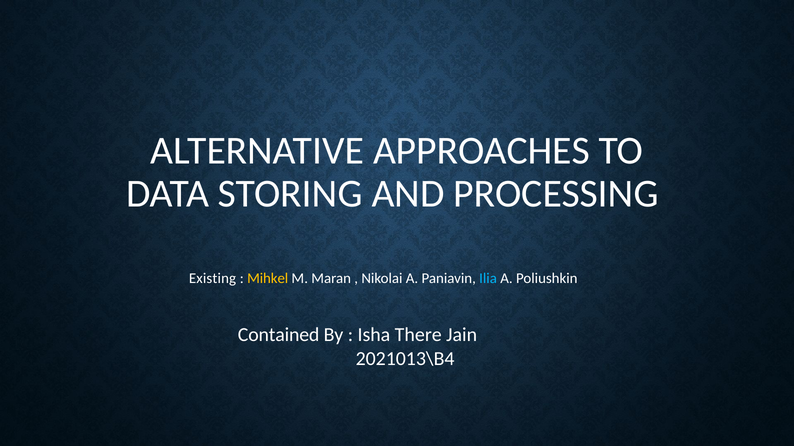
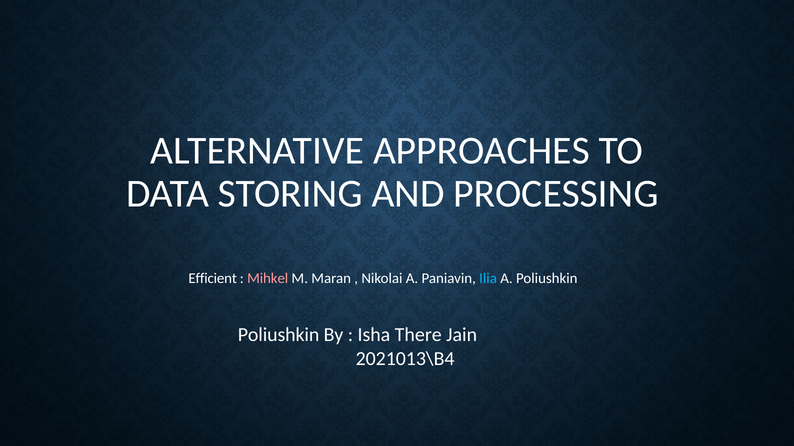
Existing: Existing -> Efficient (213, 279)
Mihkel colour: yellow -> pink (268, 279)
Contained: Contained -> Poliushkin (279, 335)
